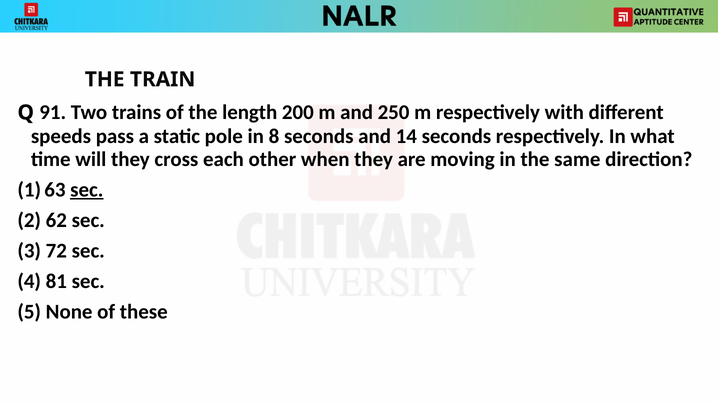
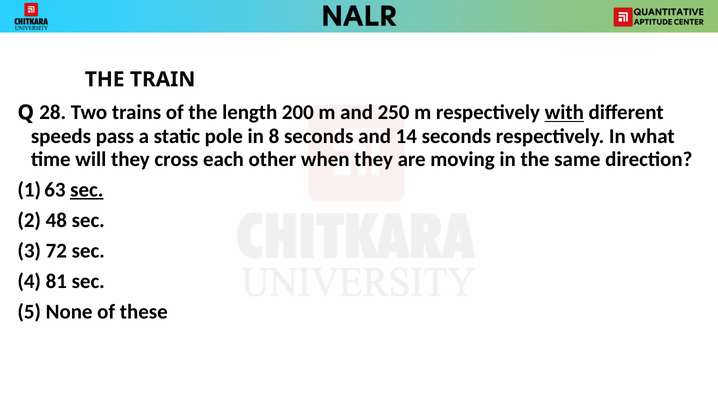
91: 91 -> 28 (53, 112)
with underline: none -> present (564, 112)
62: 62 -> 48 (56, 220)
